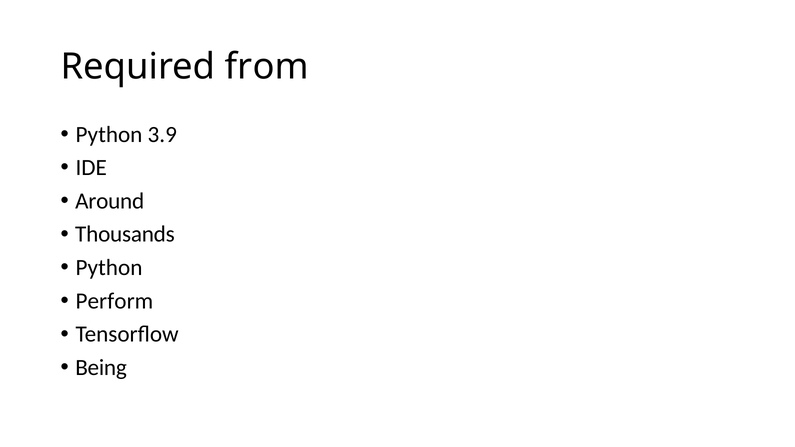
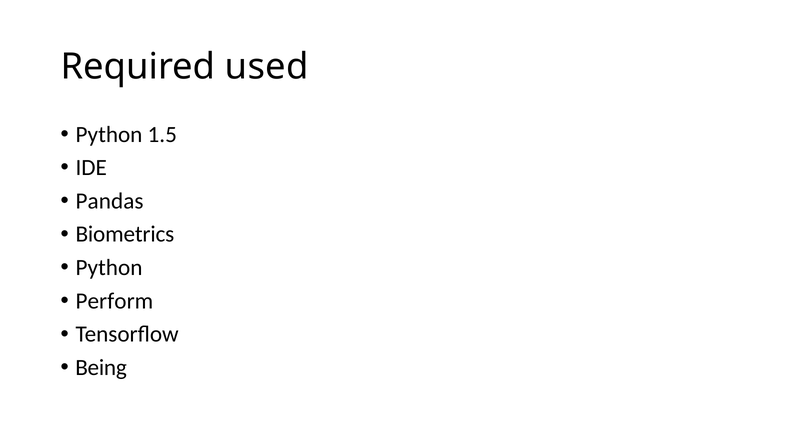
from: from -> used (267, 67)
3.9: 3.9 -> 1.5 (162, 134)
Around: Around -> Pandas (110, 201)
Thousands: Thousands -> Biometrics (125, 234)
